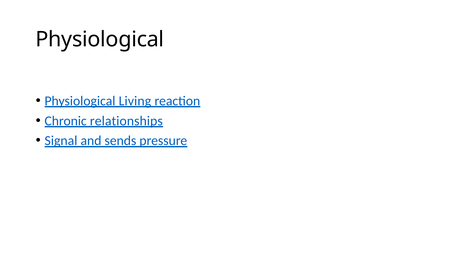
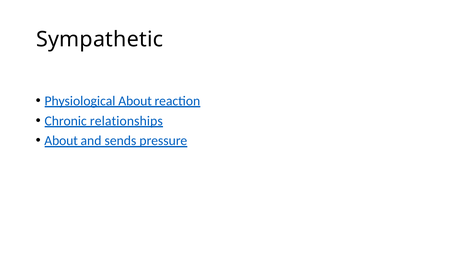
Physiological: Physiological -> Sympathetic (100, 39)
Physiological Living: Living -> About (135, 101)
Signal: Signal -> About (61, 141)
